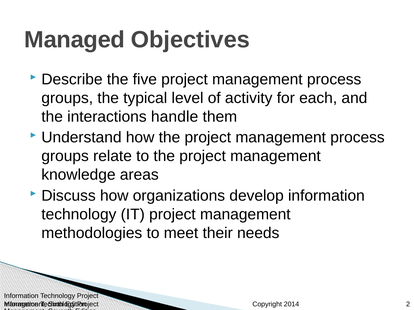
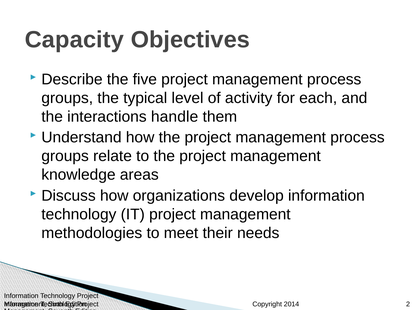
Managed: Managed -> Capacity (74, 40)
